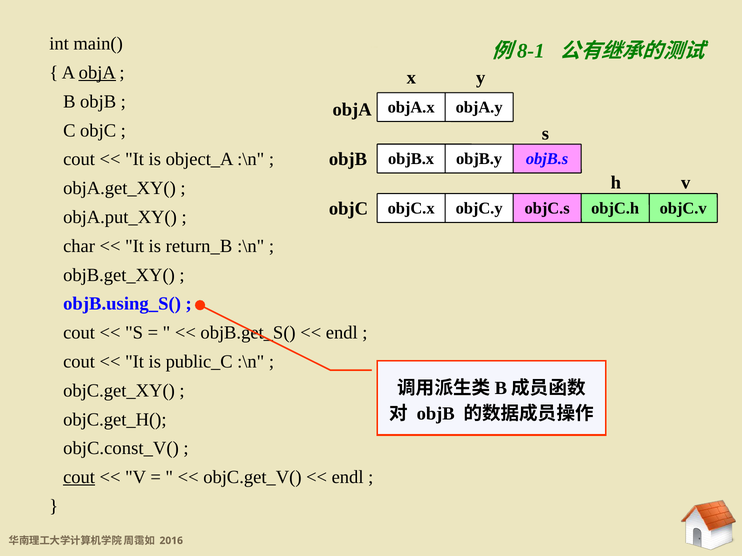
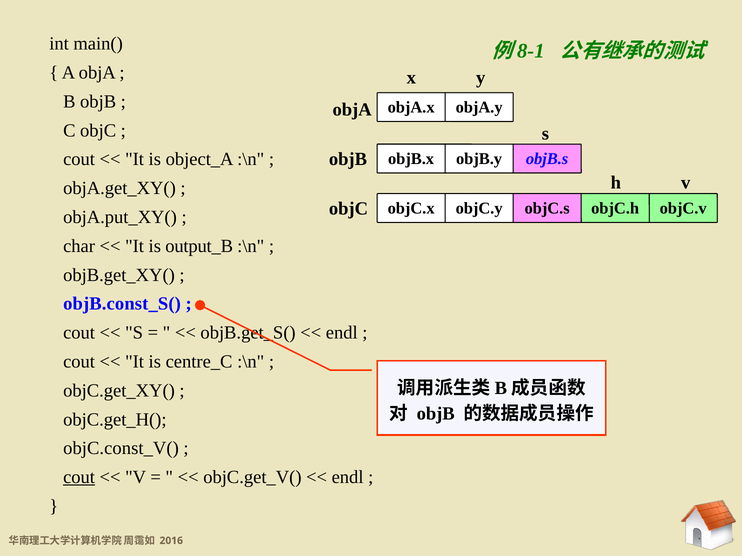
objA underline: present -> none (97, 73)
return_B: return_B -> output_B (199, 246)
objB.using_S(: objB.using_S( -> objB.const_S( (122, 304)
public_C: public_C -> centre_C (199, 362)
